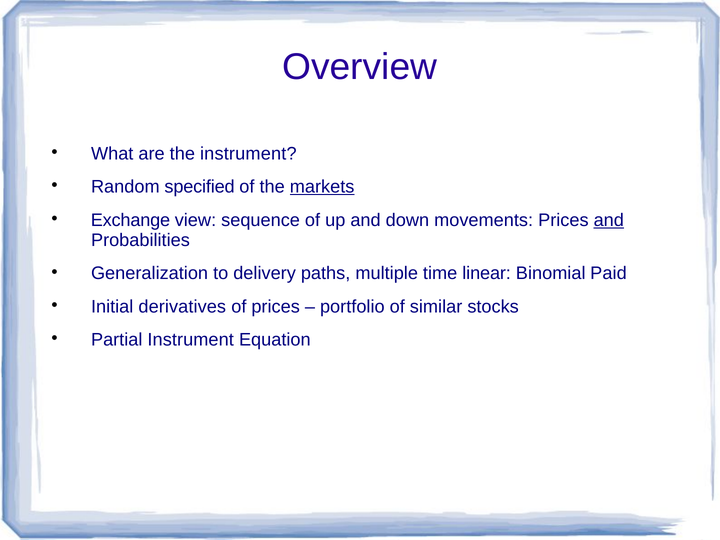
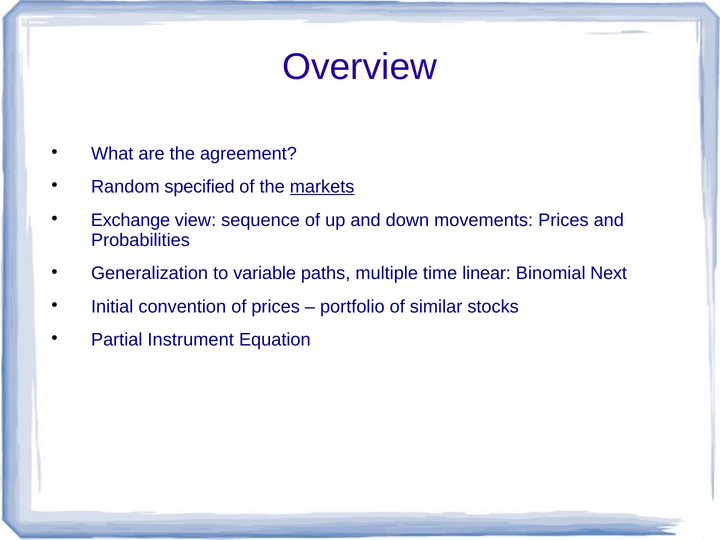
the instrument: instrument -> agreement (248, 154)
and underline: present -> none (609, 220)
delivery: delivery -> variable (265, 273)
Paid: Paid -> Next (609, 273)
derivatives: derivatives -> convention (182, 307)
